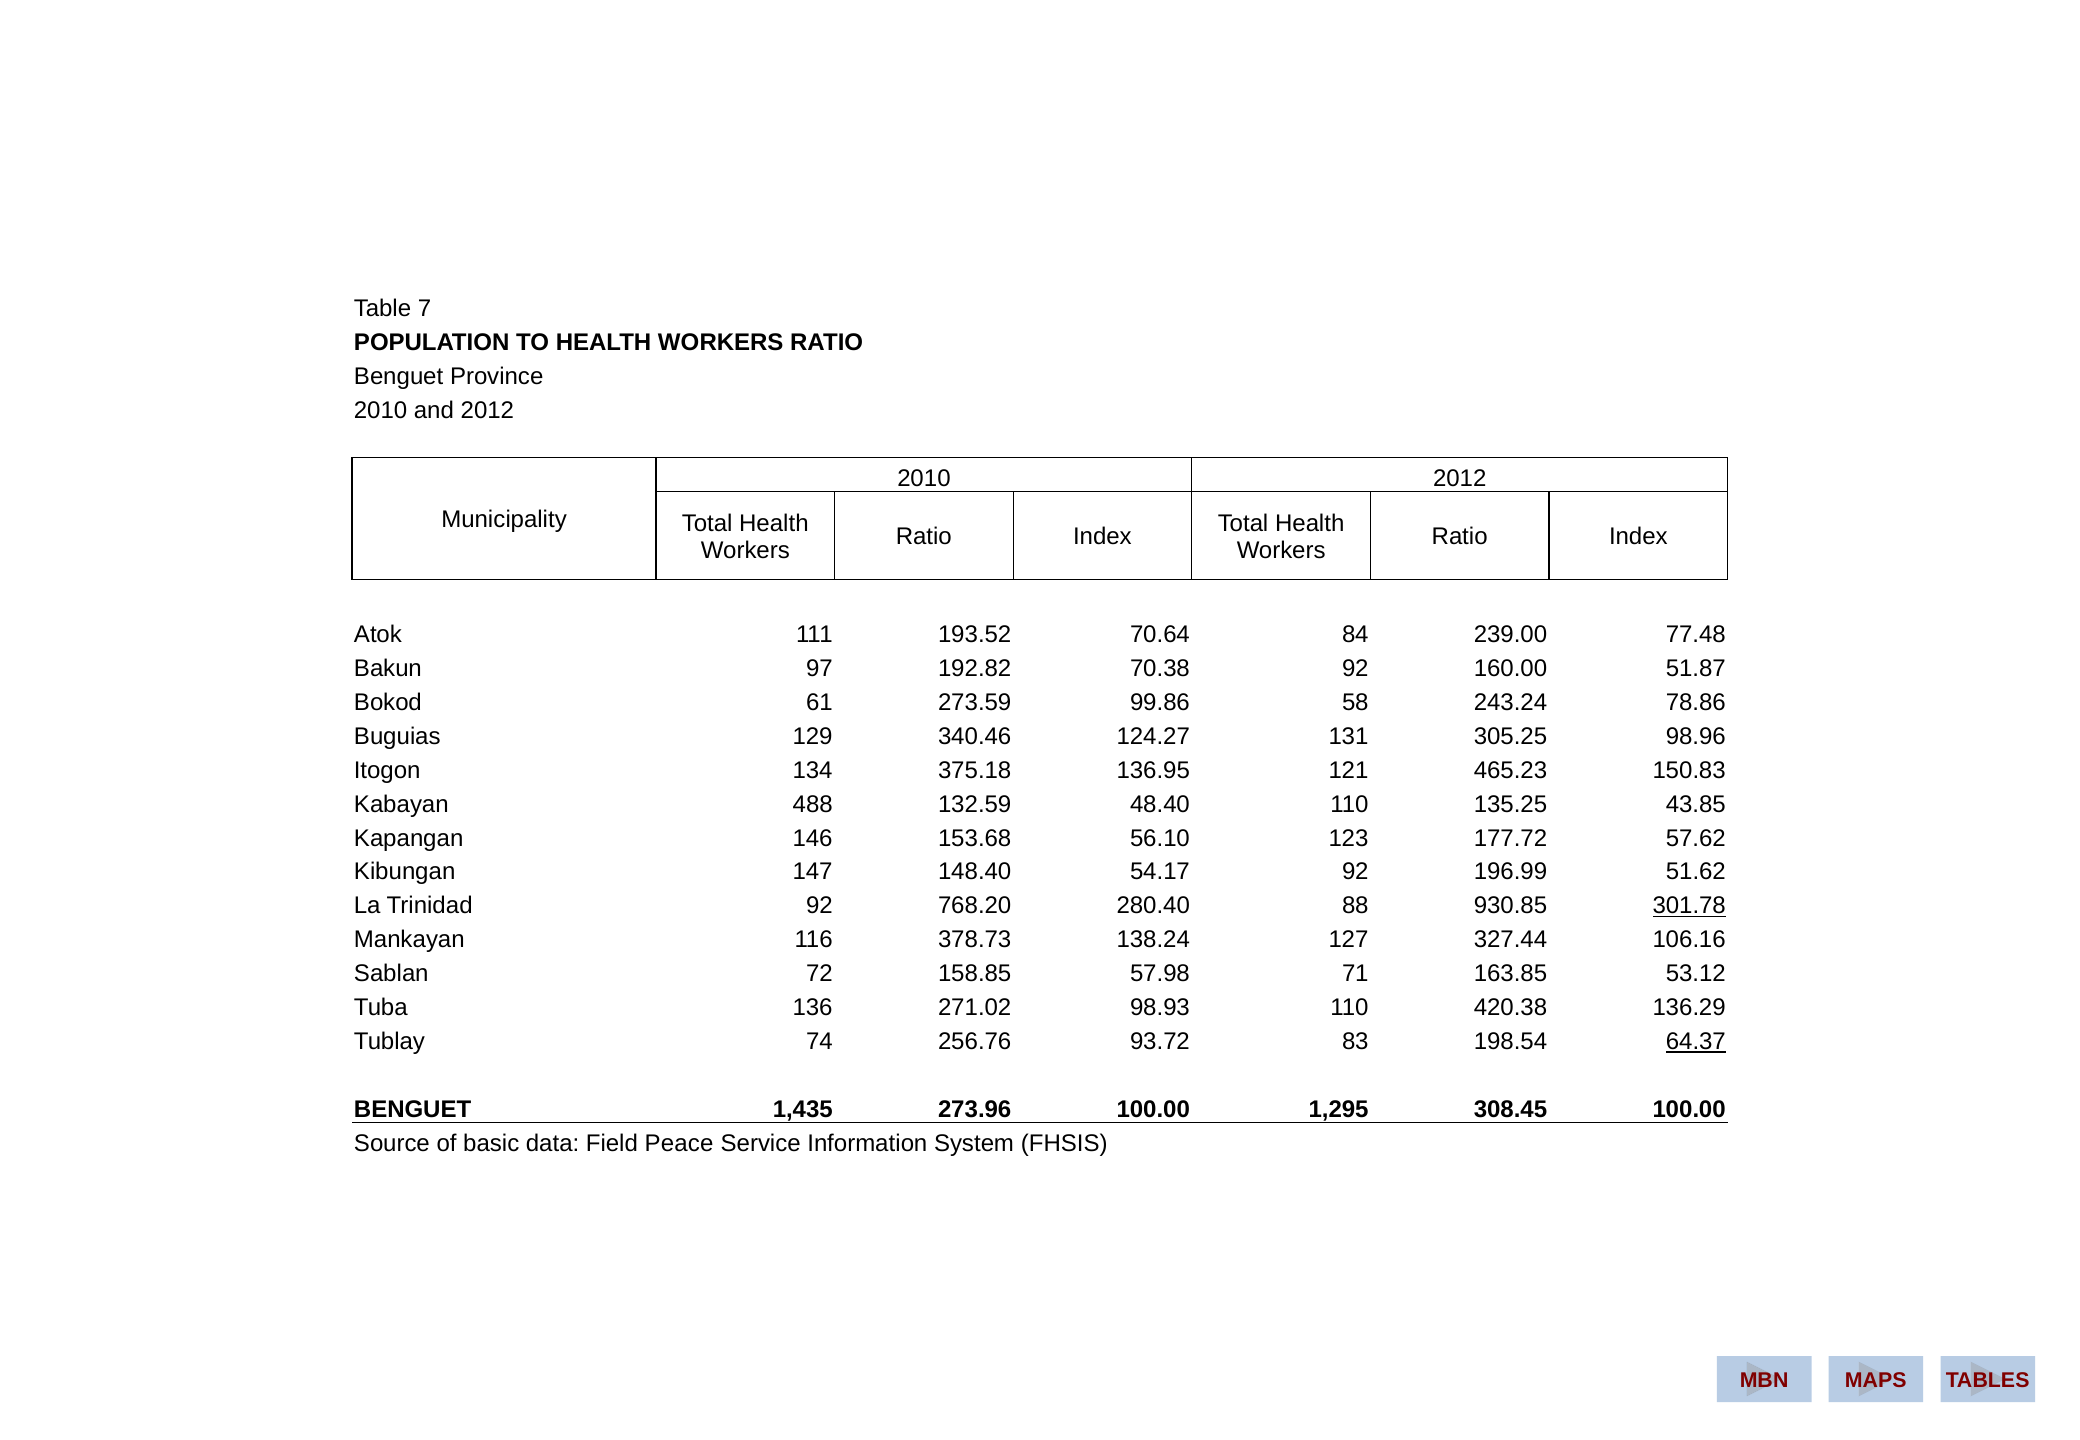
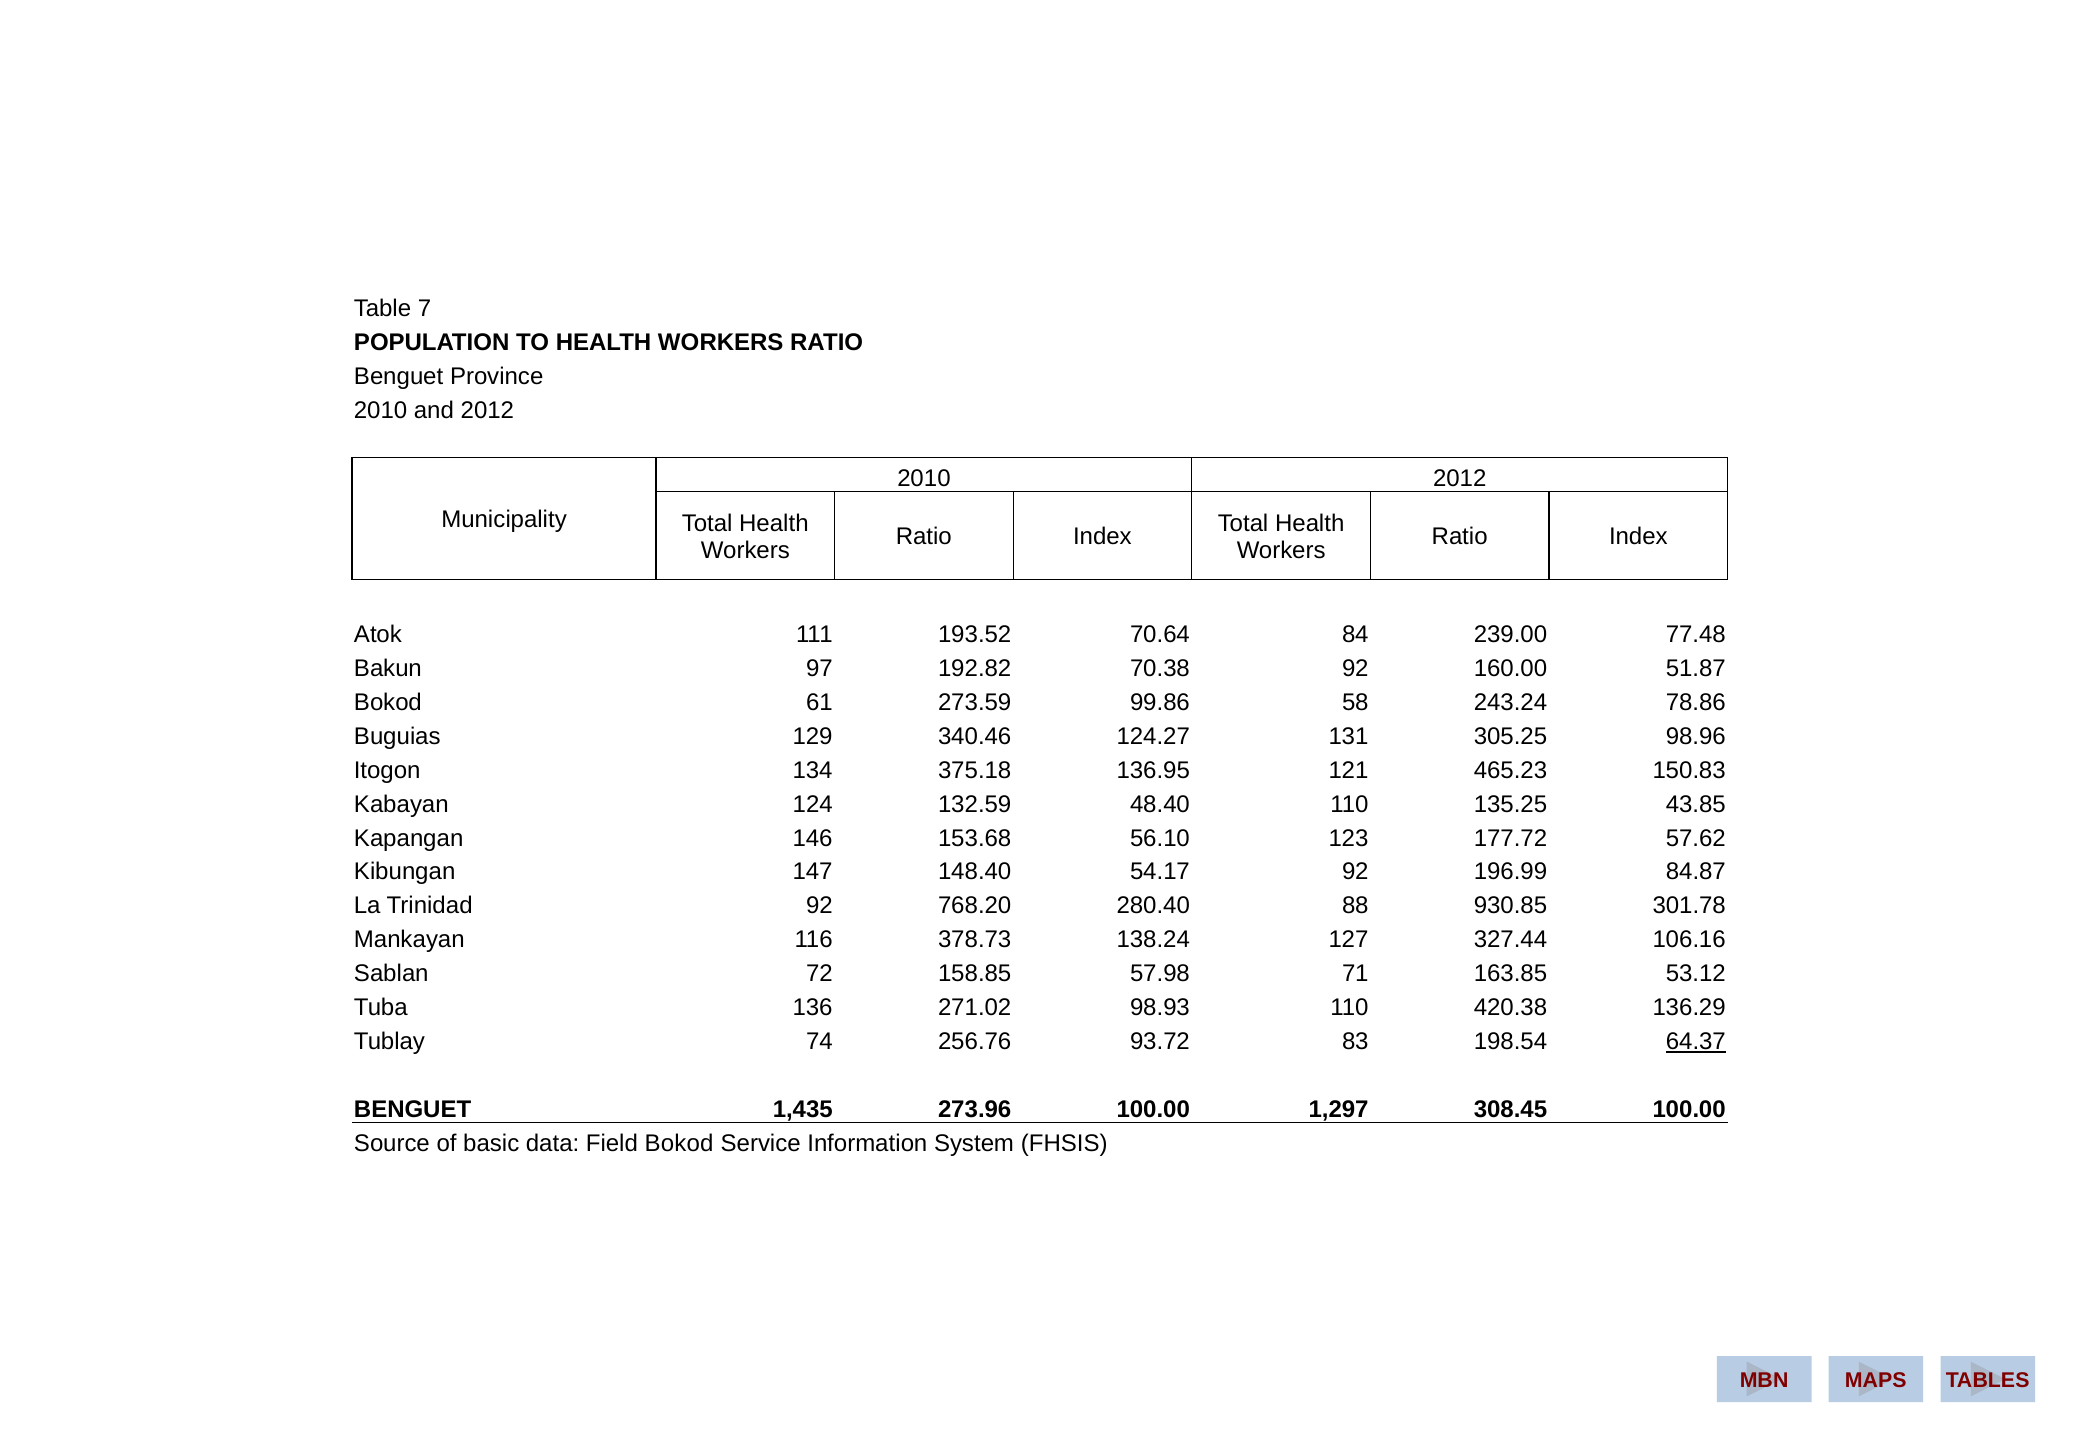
488: 488 -> 124 (813, 804)
51.62: 51.62 -> 84.87 (1696, 872)
301.78 underline: present -> none (1689, 906)
1,295: 1,295 -> 1,297 (1339, 1110)
Field Peace: Peace -> Bokod (679, 1144)
